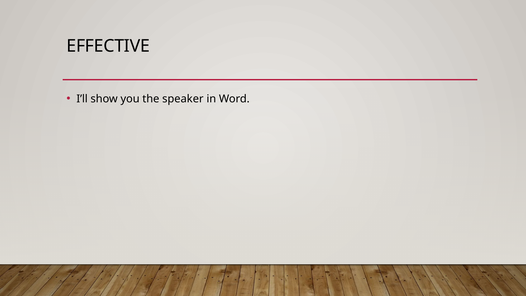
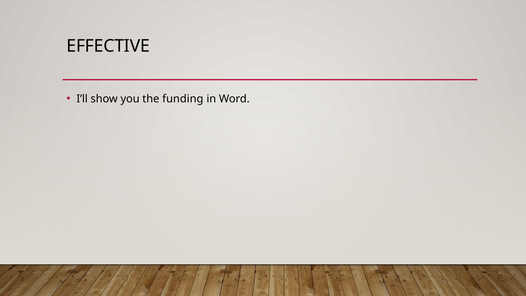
speaker: speaker -> funding (183, 99)
